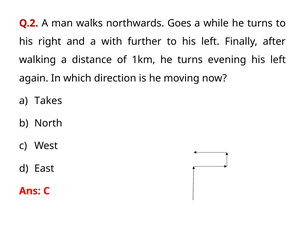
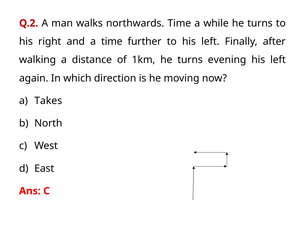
northwards Goes: Goes -> Time (179, 23)
a with: with -> time (112, 41)
